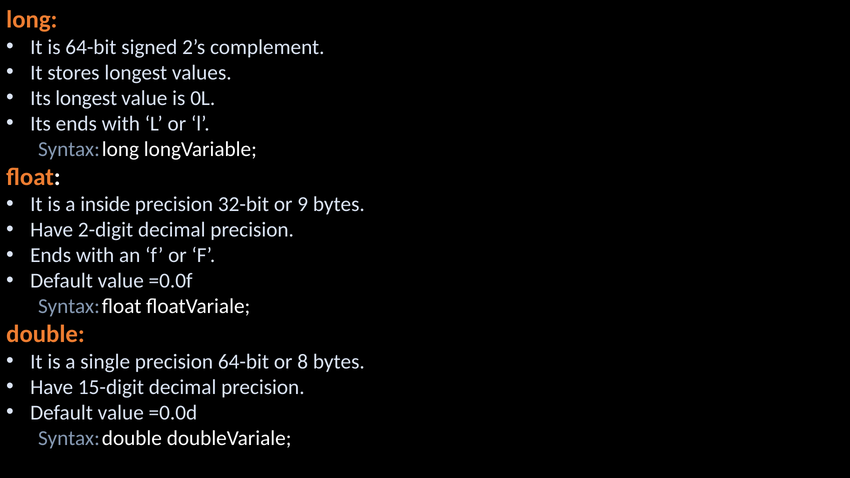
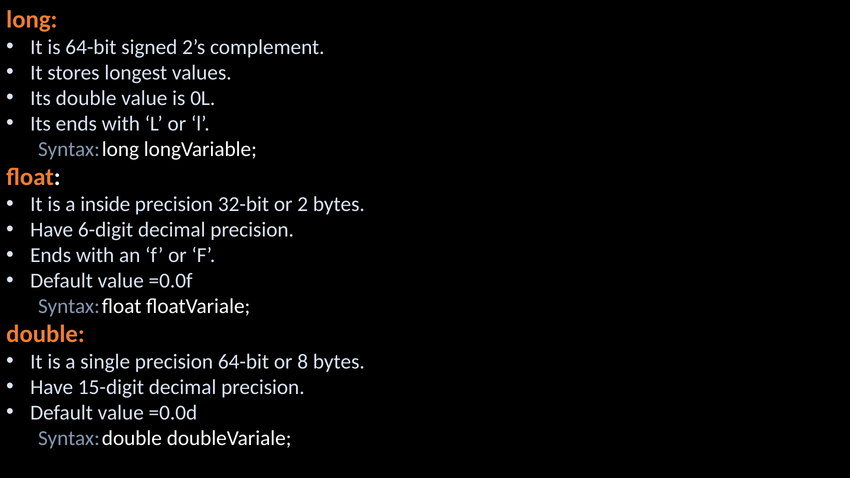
Its longest: longest -> double (86, 98)
9: 9 -> 2 (303, 204)
2-digit: 2-digit -> 6-digit (106, 230)
